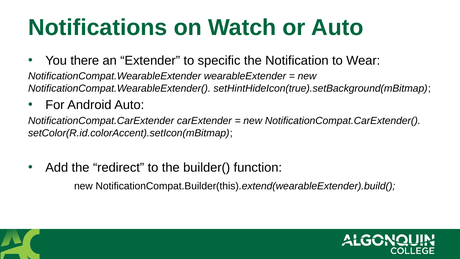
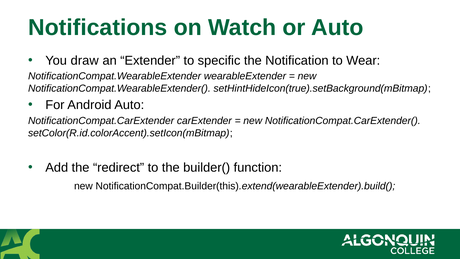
there: there -> draw (85, 61)
